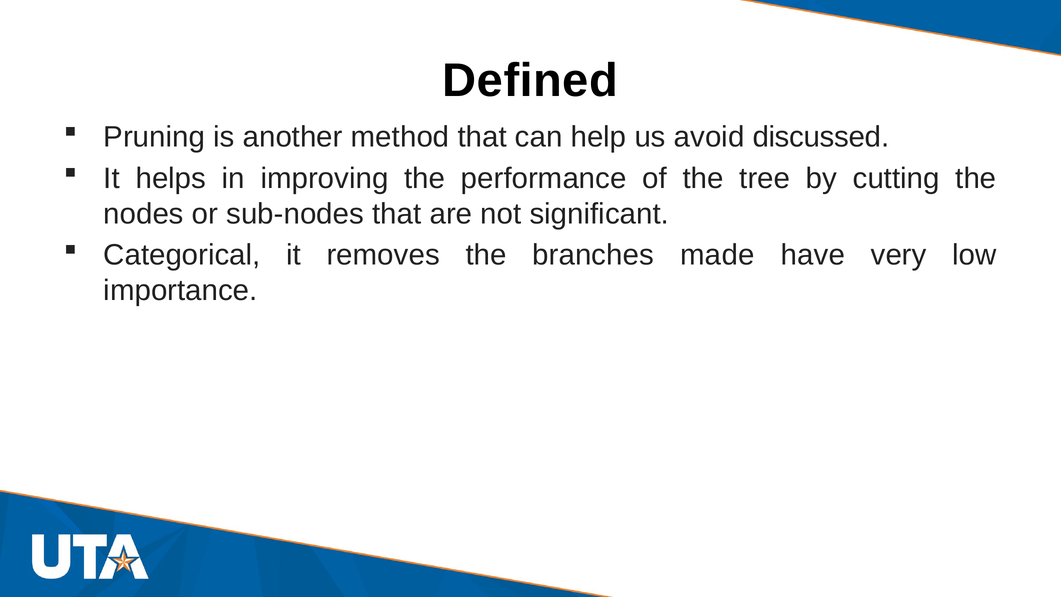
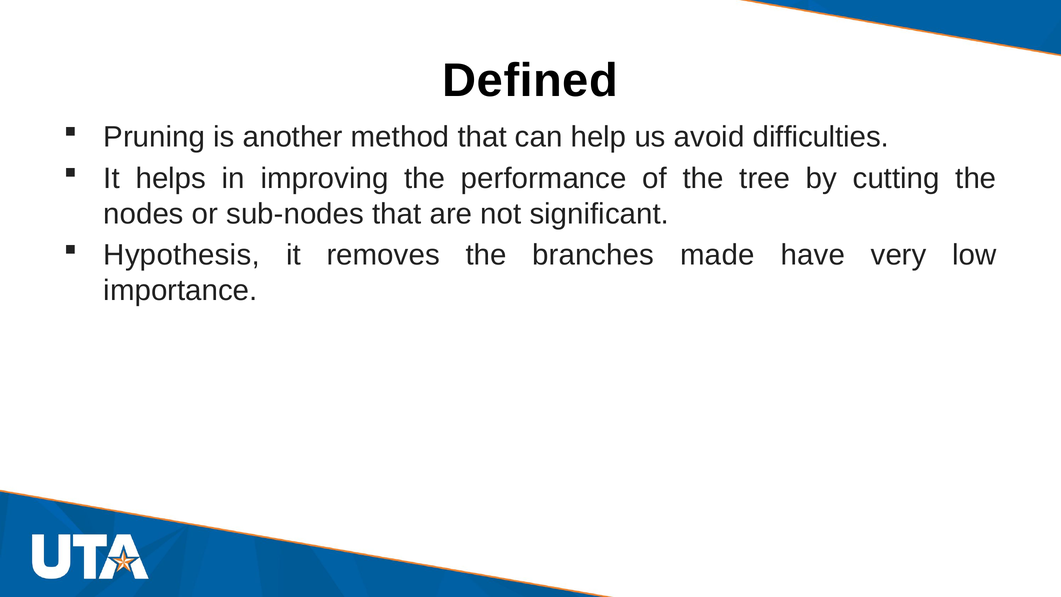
discussed: discussed -> difficulties (821, 137)
Categorical: Categorical -> Hypothesis (182, 255)
